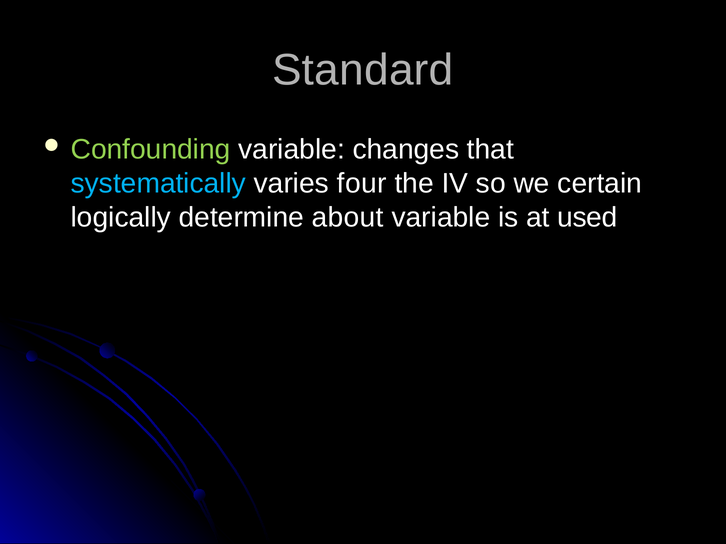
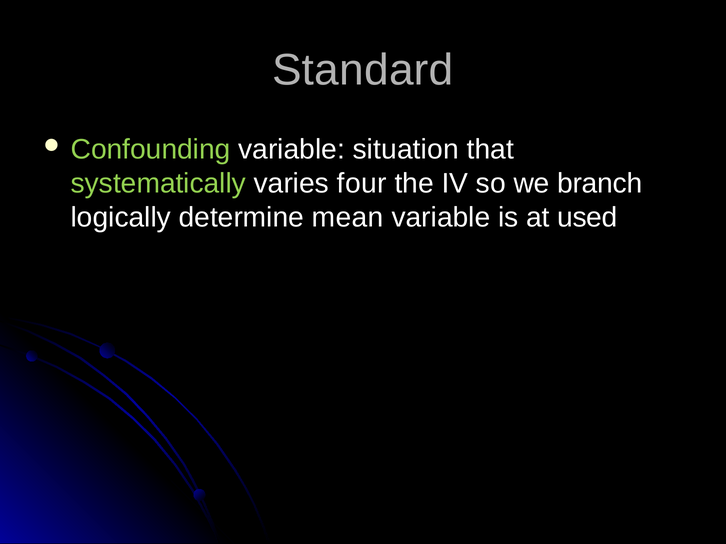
changes: changes -> situation (406, 150)
systematically colour: light blue -> light green (158, 183)
certain: certain -> branch (600, 183)
about: about -> mean (348, 217)
